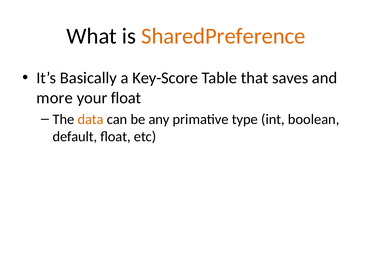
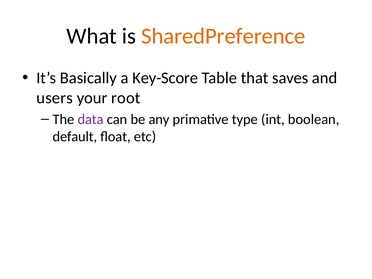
more: more -> users (55, 98)
your float: float -> root (126, 98)
data colour: orange -> purple (91, 119)
